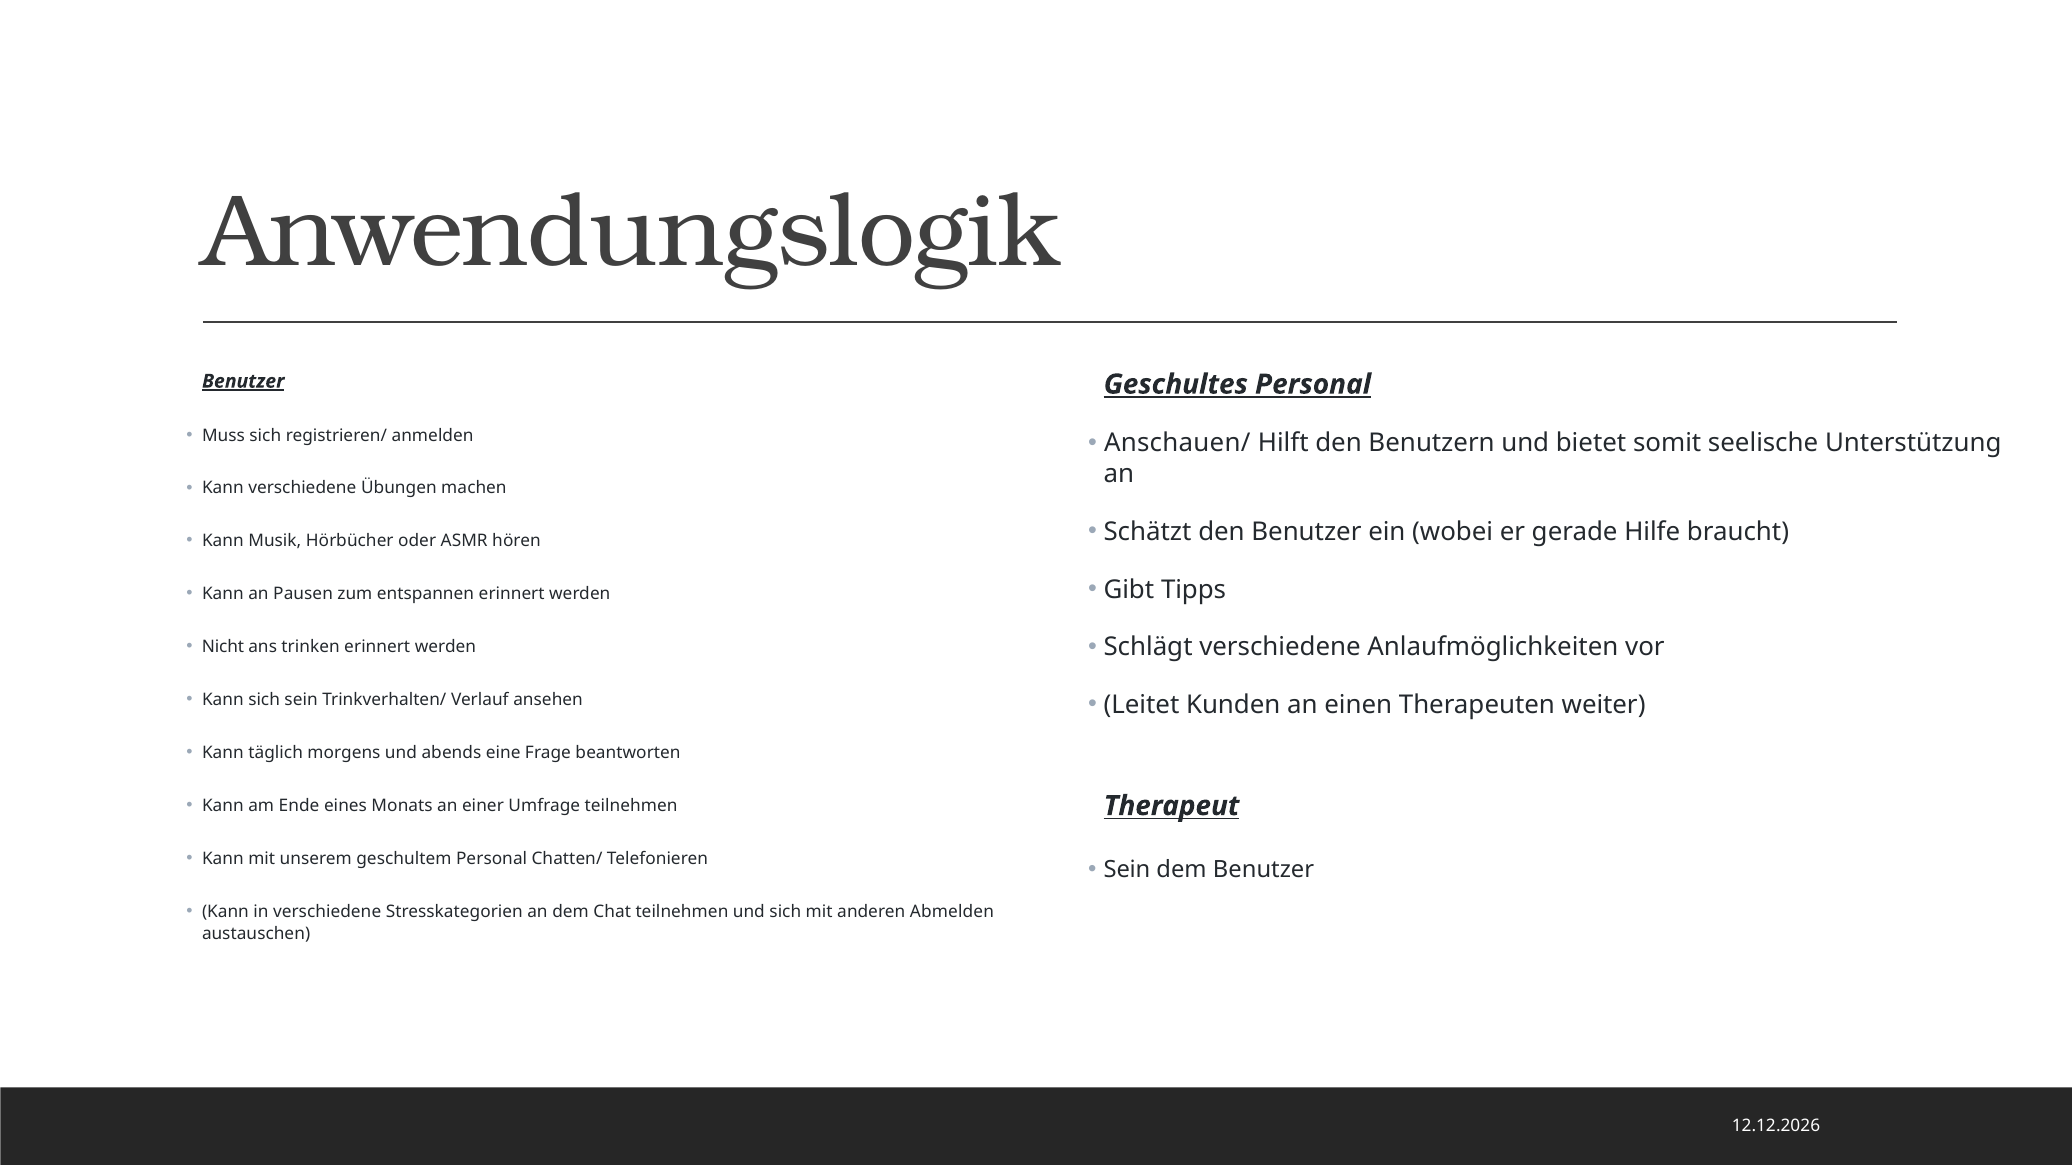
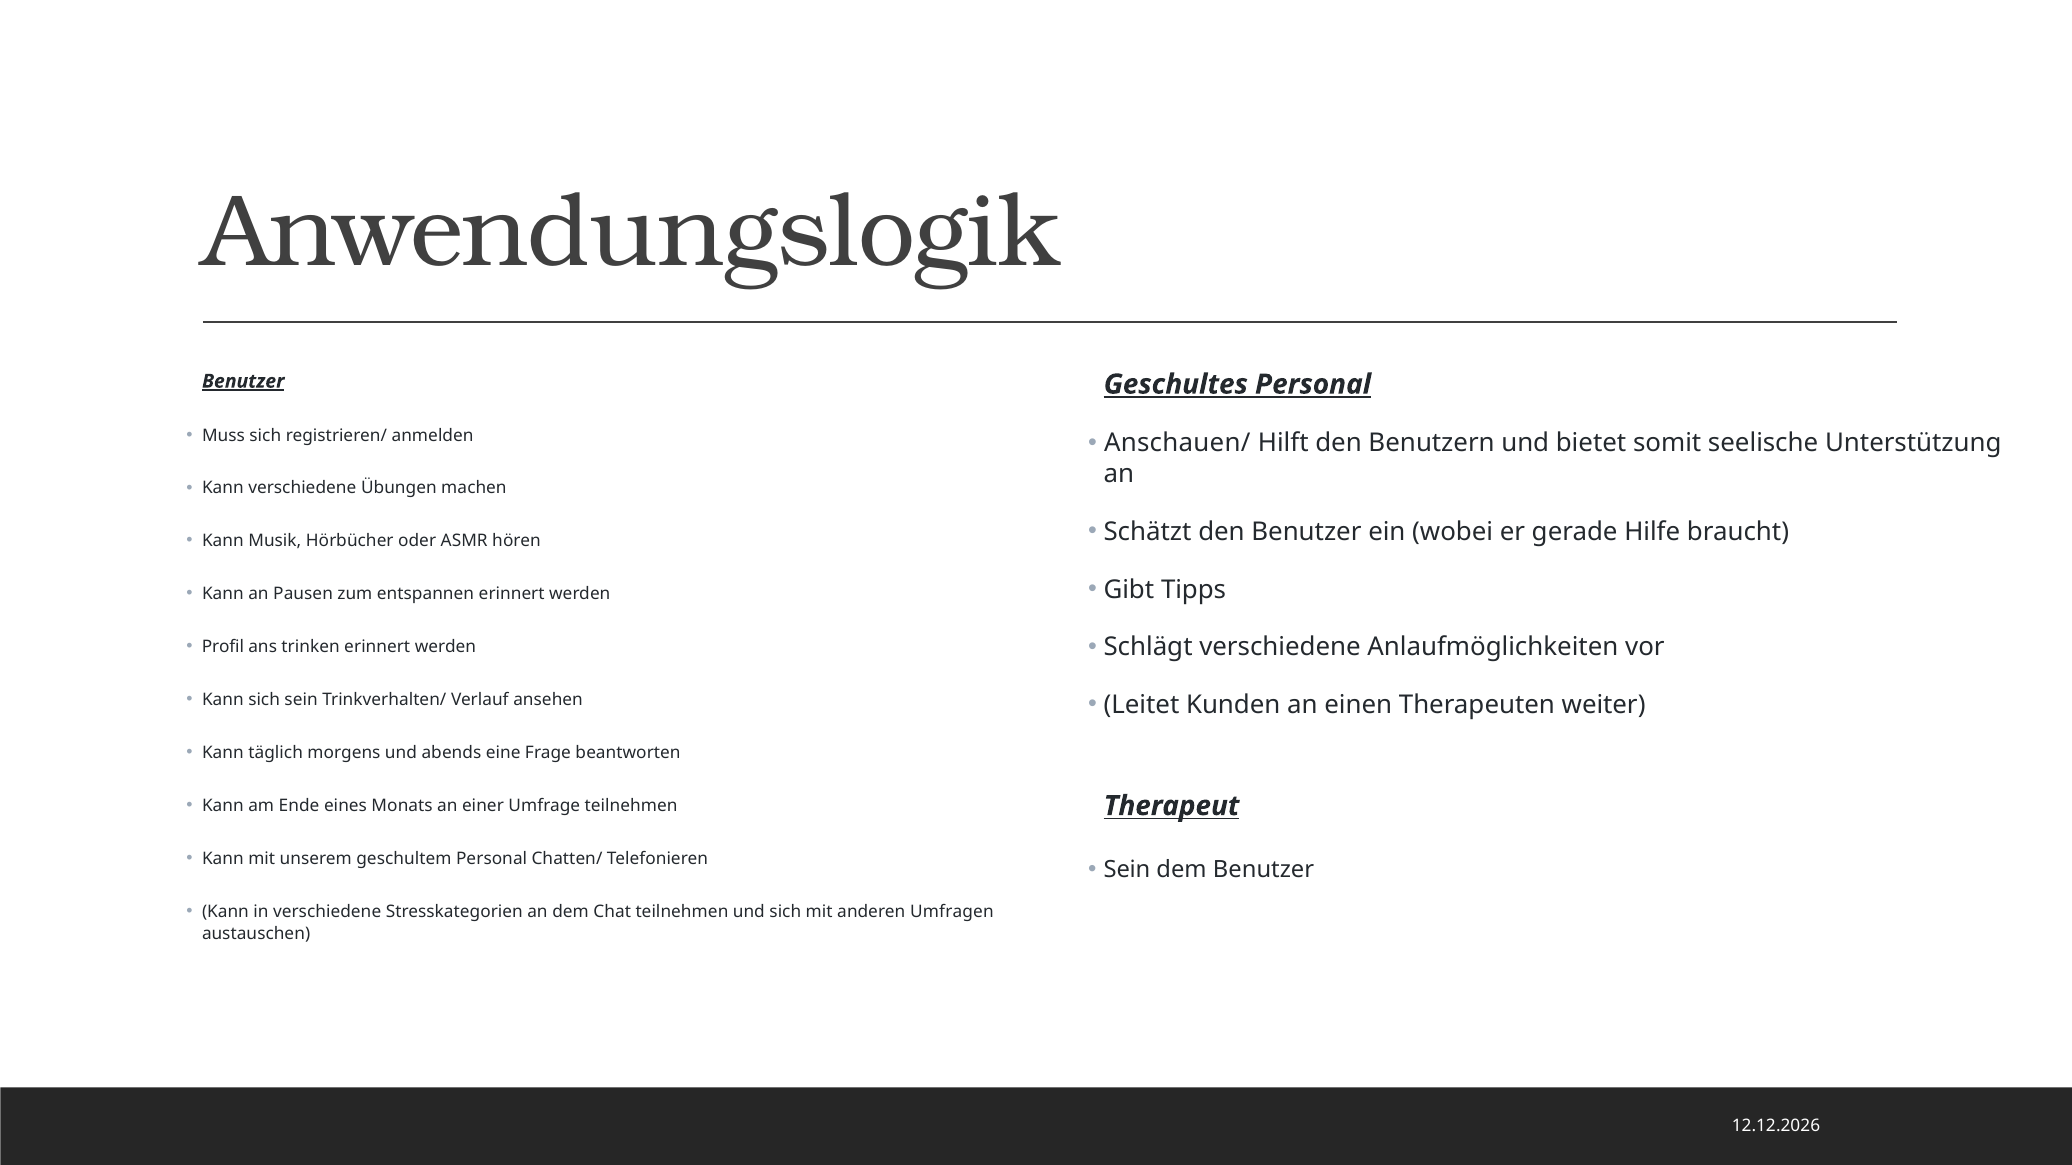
Nicht: Nicht -> Profil (223, 647)
Abmelden: Abmelden -> Umfragen (952, 912)
